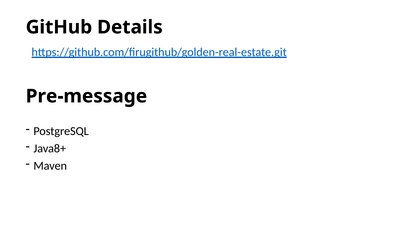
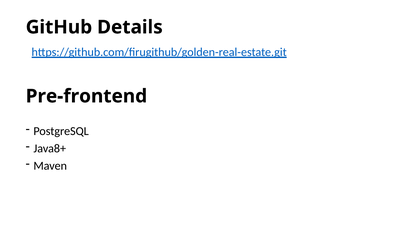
Pre-message: Pre-message -> Pre-frontend (86, 96)
